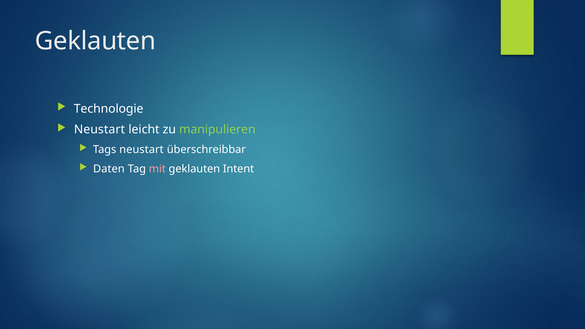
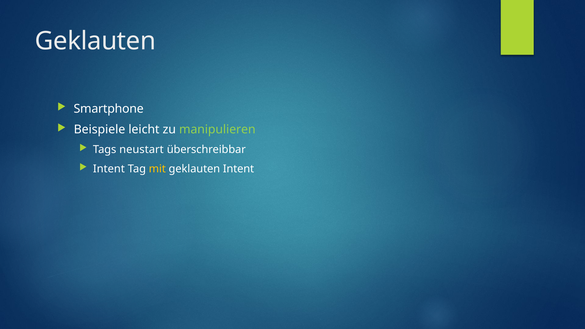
Technologie: Technologie -> Smartphone (109, 109)
Neustart: Neustart -> Beispiele (100, 130)
Daten: Daten -> Intent (109, 169)
mit colour: pink -> yellow (157, 169)
